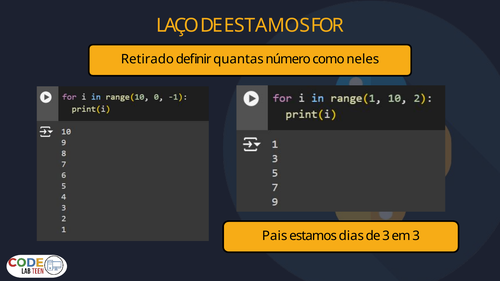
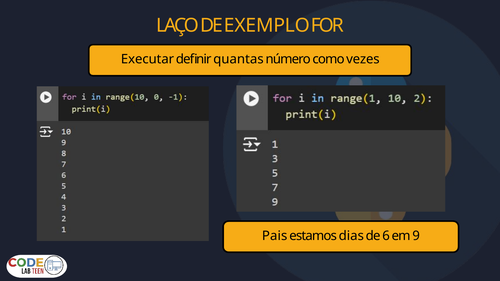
DE ESTAMOS: ESTAMOS -> EXEMPLO (267, 26)
Retirado: Retirado -> Executar (147, 59)
neles: neles -> vezes (363, 59)
de 3: 3 -> 6 (386, 236)
em 3: 3 -> 9 (416, 236)
